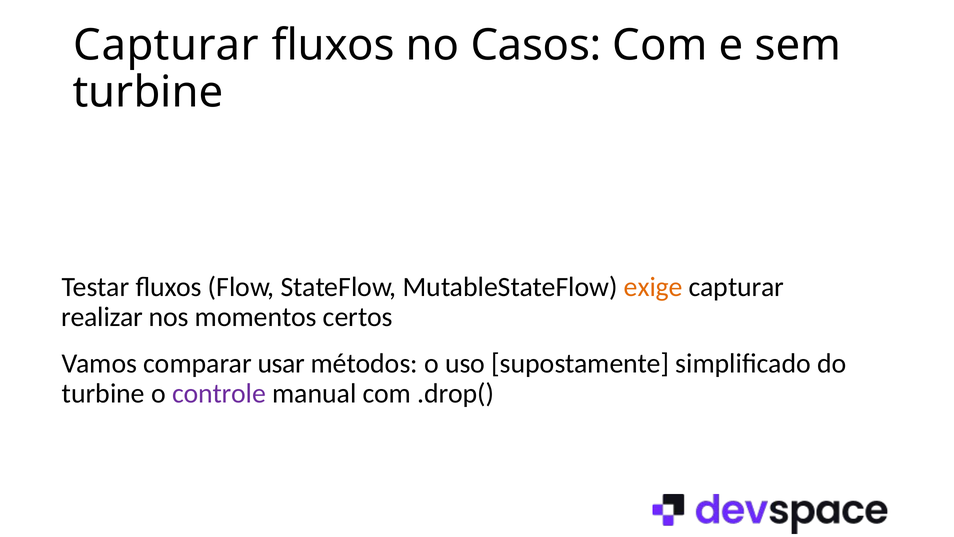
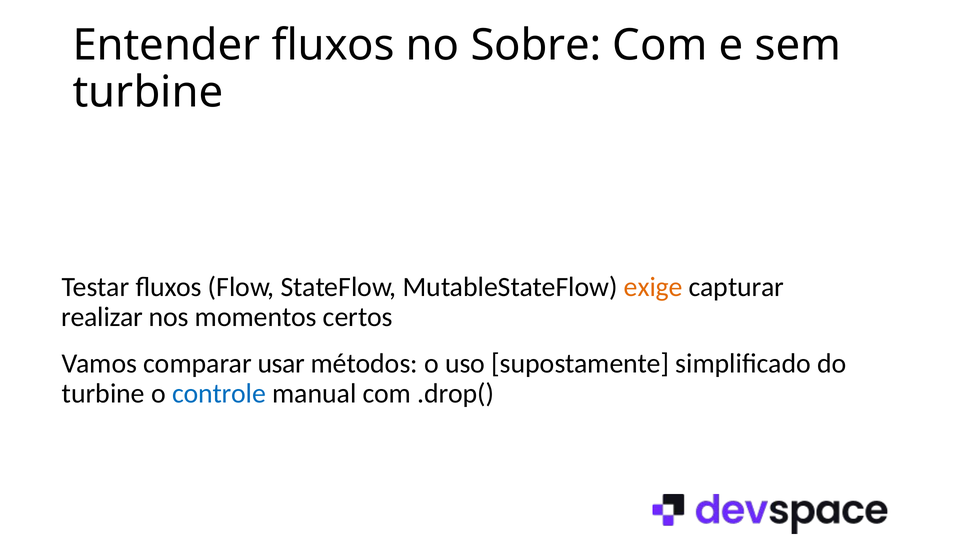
Capturar: Capturar -> Entender (167, 45)
Casos: Casos -> Sobre (536, 45)
controle colour: purple -> blue (219, 393)
